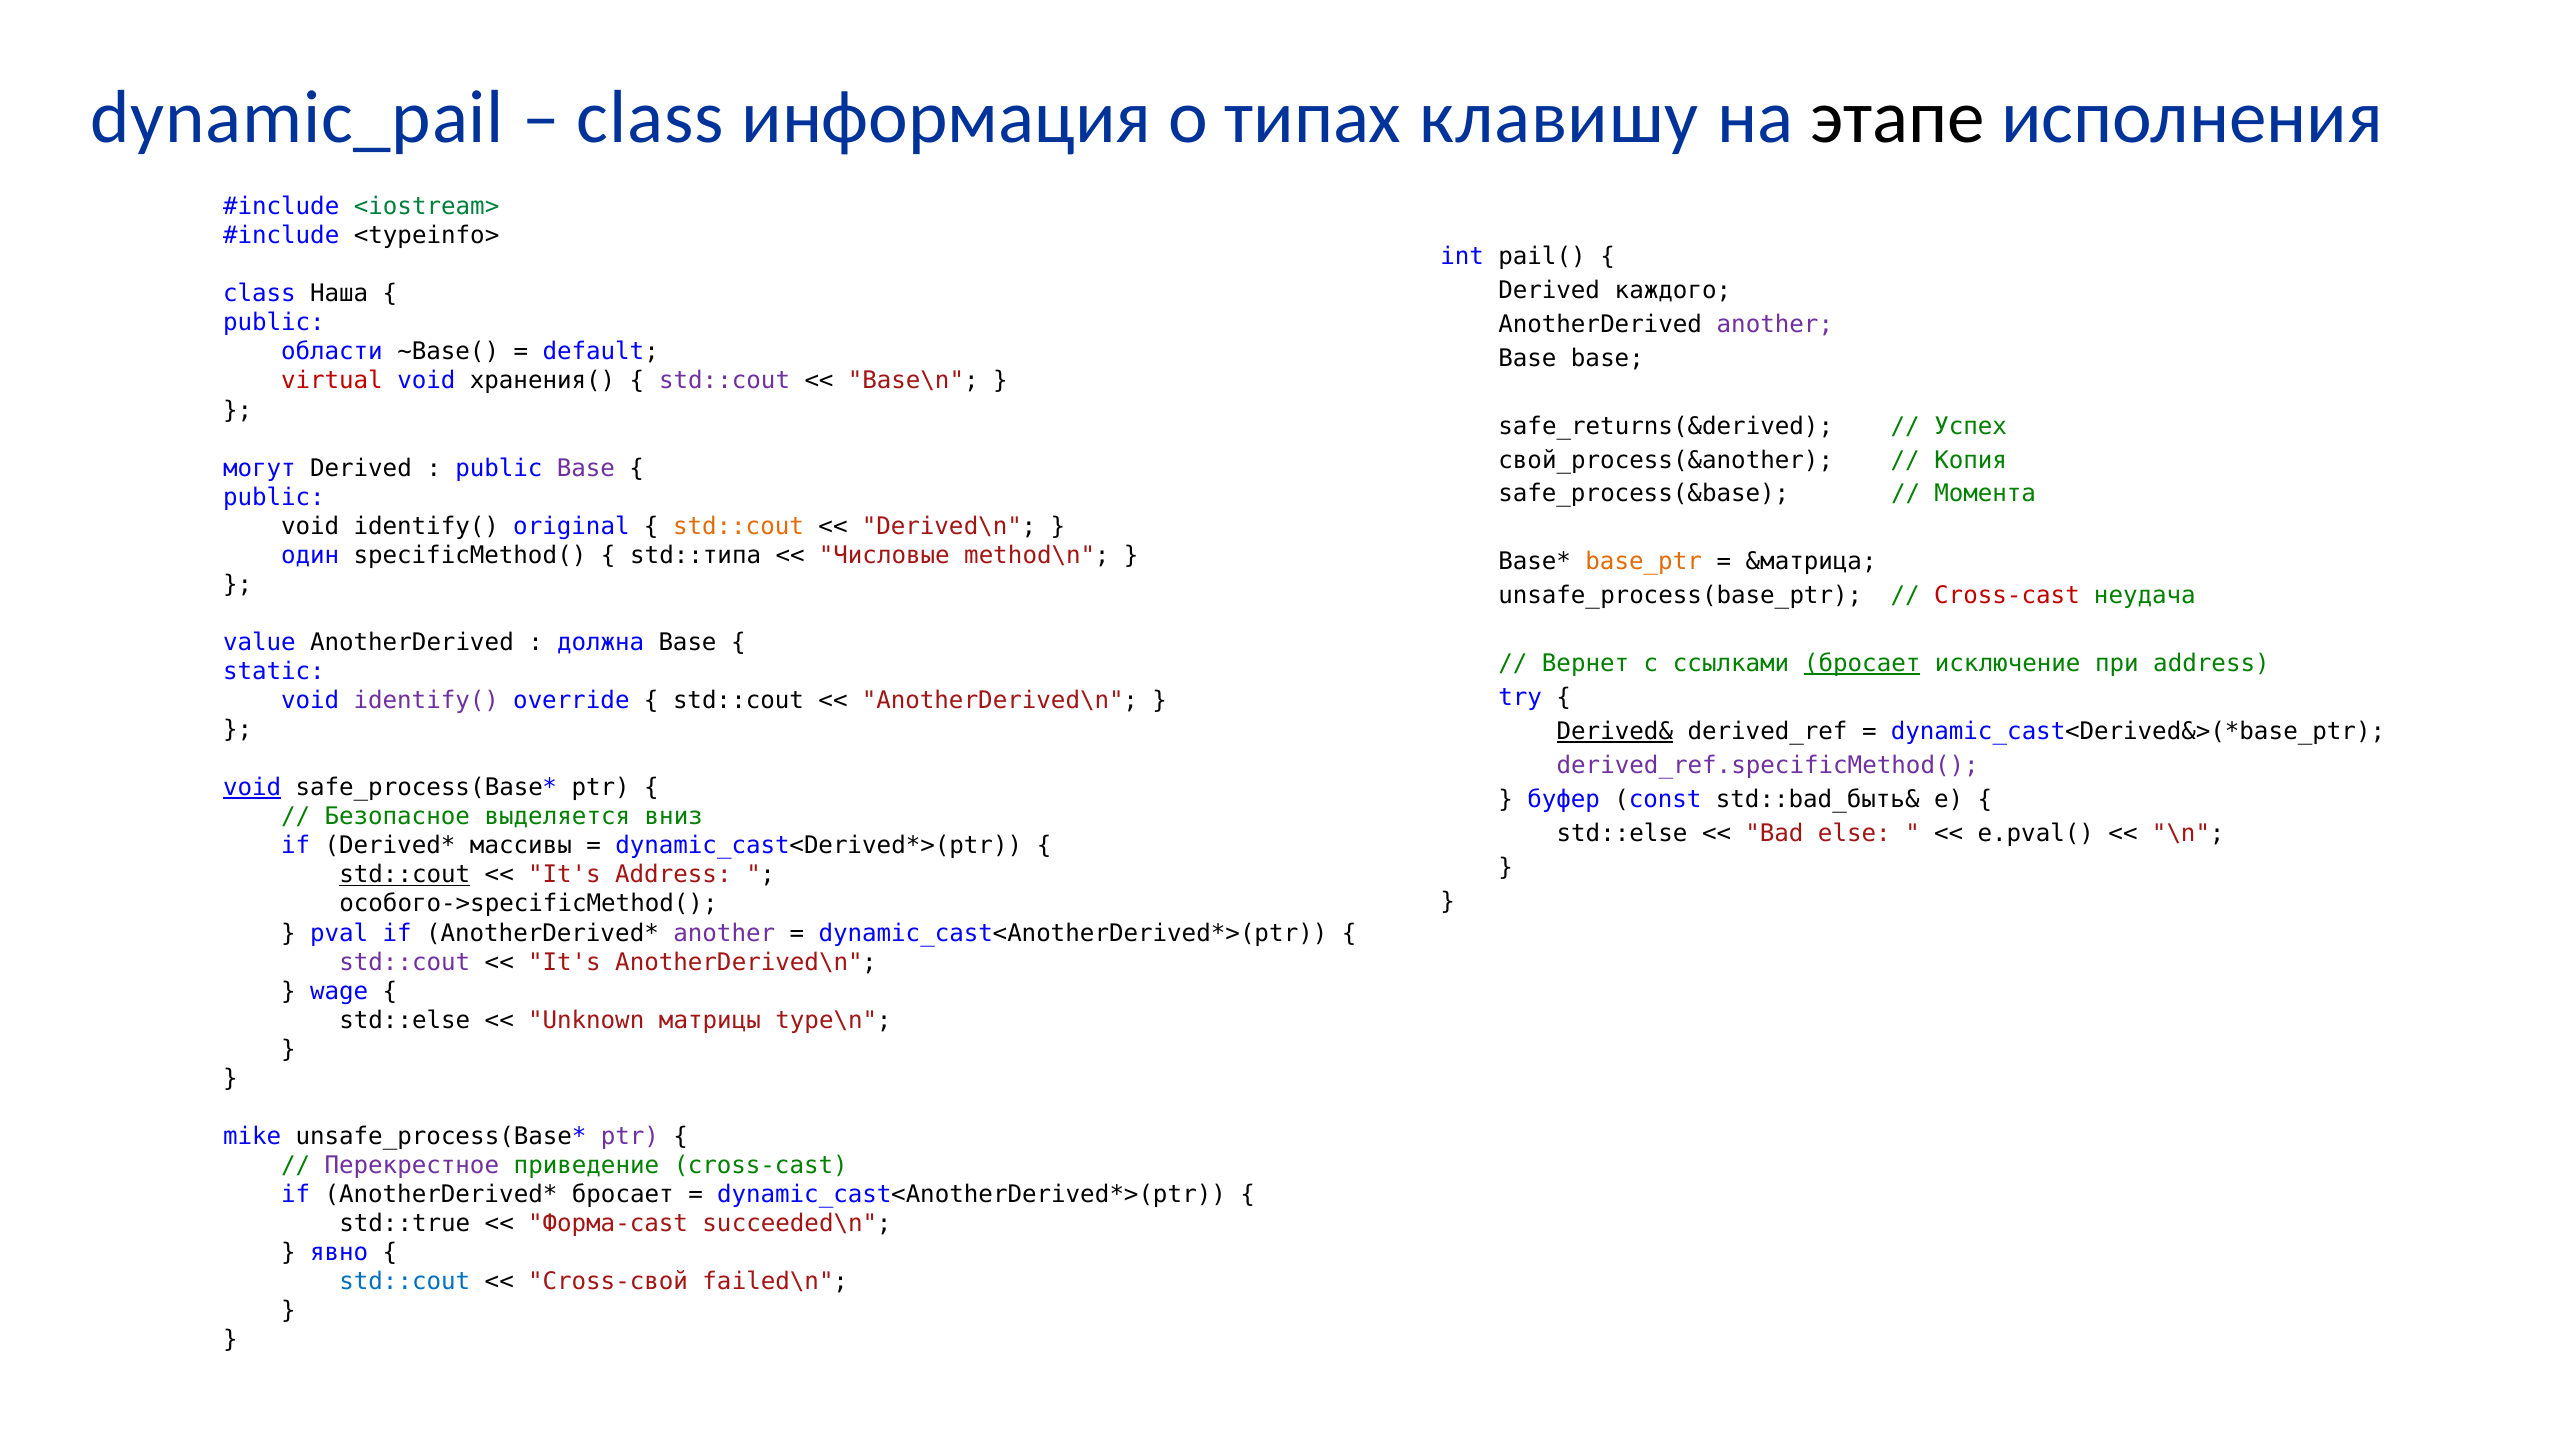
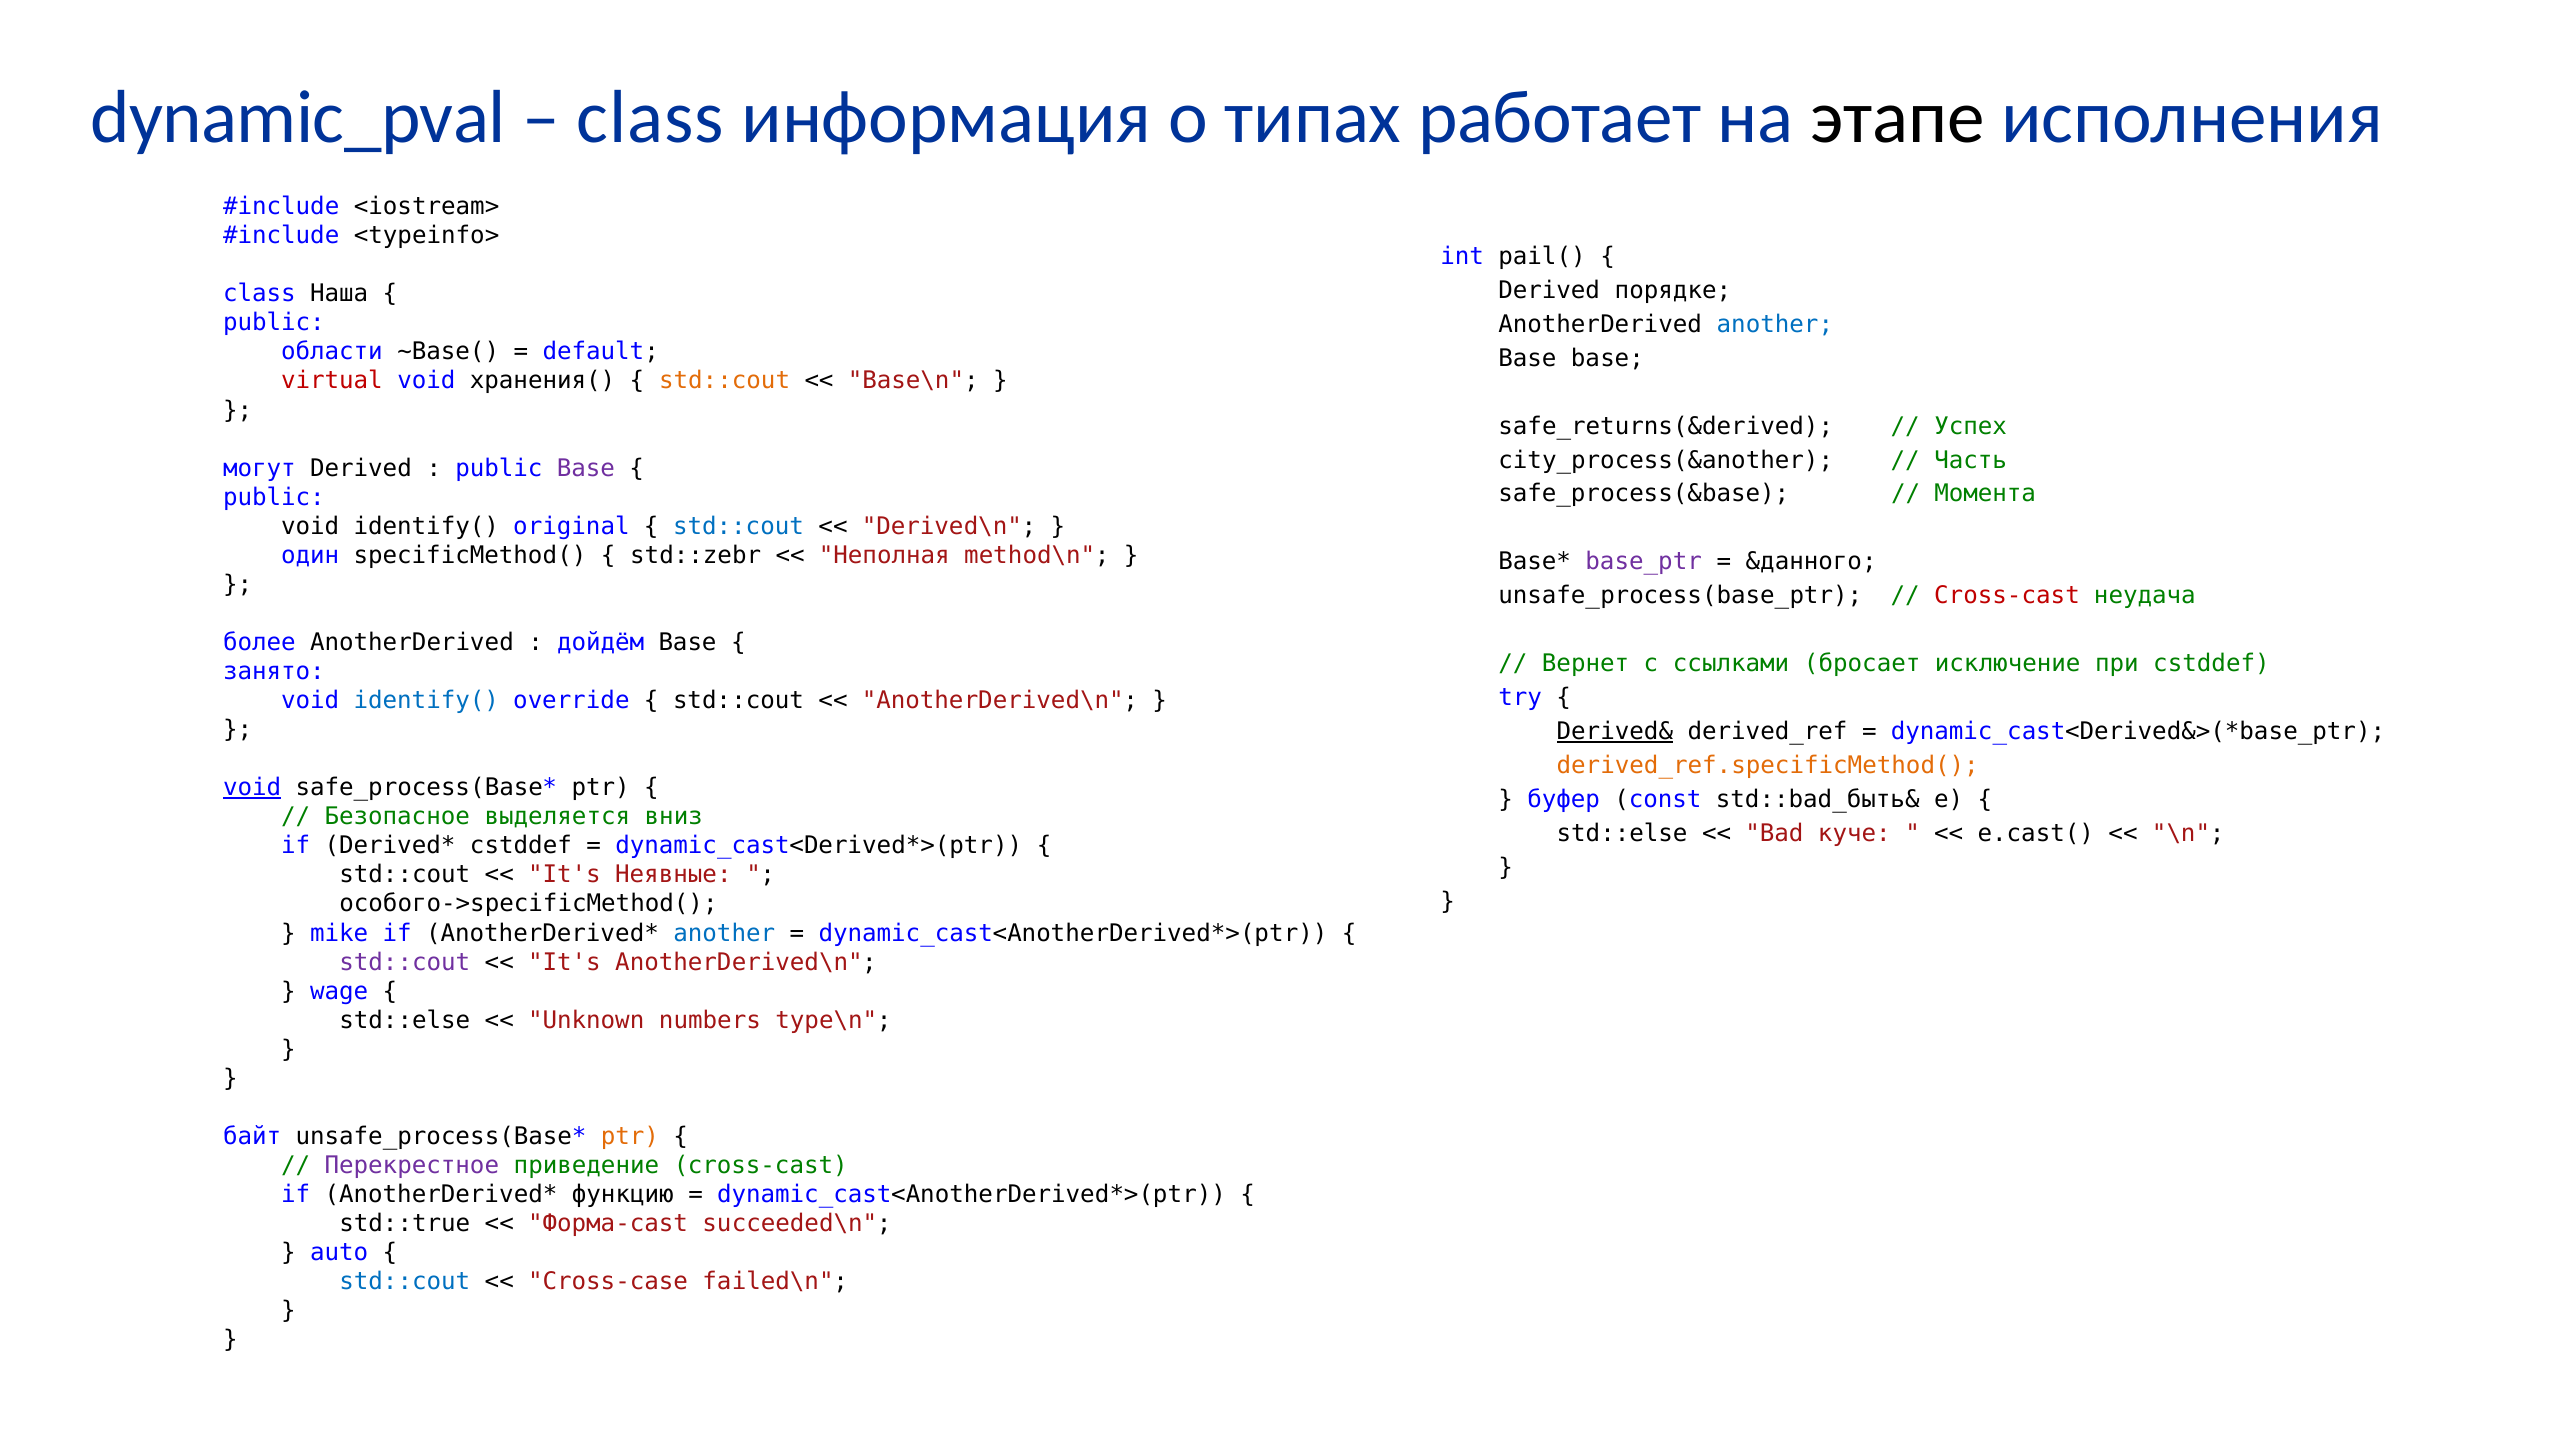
dynamic_pail: dynamic_pail -> dynamic_pval (298, 118)
клавишу: клавишу -> работает (1560, 118)
<iostream> colour: green -> black (427, 207)
каждого: каждого -> порядке (1673, 290)
another colour: purple -> blue (1775, 324)
std::cout colour: purple -> orange (725, 381)
свой_process(&another: свой_process(&another -> city_process(&another (1666, 460)
Копия: Копия -> Часть (1971, 460)
std::cout colour: orange -> blue (738, 526)
std::типа: std::типа -> std::zebr (696, 555)
Числовые: Числовые -> Неполная (884, 555)
base_ptr colour: orange -> purple (1644, 562)
&матрица: &матрица -> &данного (1811, 562)
value: value -> более (259, 643)
должна: должна -> дойдём (601, 643)
бросает underline: present -> none (1862, 664)
при address: address -> cstddef (2211, 664)
static: static -> занято (274, 672)
identify( colour: purple -> blue (426, 701)
derived_ref.specificMethod( colour: purple -> orange (1768, 765)
else: else -> куче (1854, 833)
e.pval(: e.pval( -> e.cast( (2036, 833)
массивы: массивы -> cstddef (521, 846)
std::cout underline: present -> none (405, 875)
It's Address: Address -> Неявные (673, 875)
pval: pval -> mike (339, 933)
another colour: purple -> blue (724, 933)
матрицы: матрицы -> numbers (710, 1020)
mike: mike -> байт (252, 1136)
ptr colour: purple -> orange (630, 1136)
бросает: бросает -> функцию (623, 1195)
явно: явно -> auto (339, 1253)
Cross-свой: Cross-свой -> Cross-case (608, 1282)
